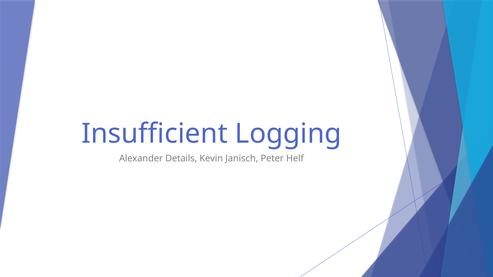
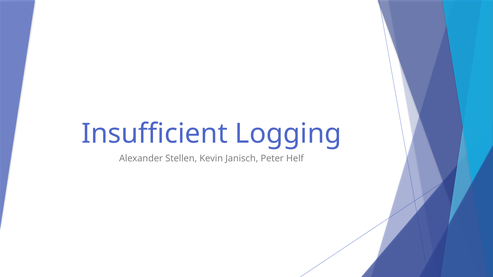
Details: Details -> Stellen (181, 159)
